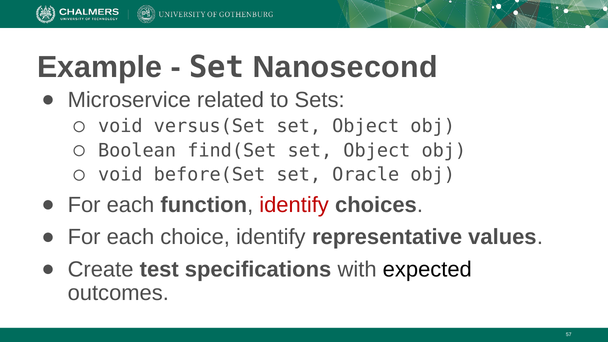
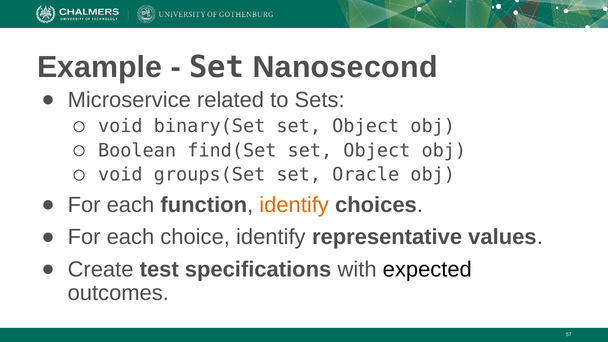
versus(Set: versus(Set -> binary(Set (210, 126)
before(Set: before(Set -> groups(Set (210, 175)
identify colour: red -> orange (294, 205)
